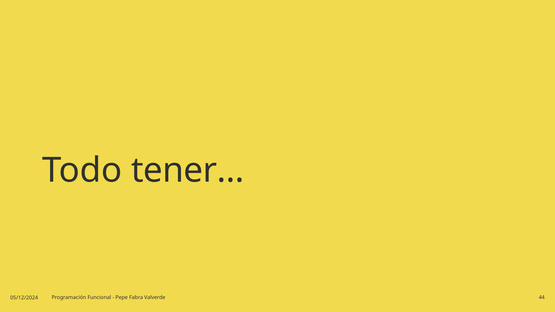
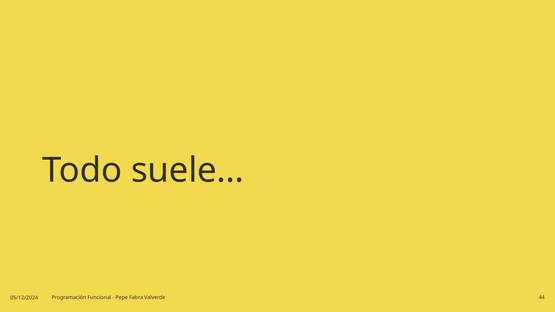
tener…: tener… -> suele… (188, 170)
